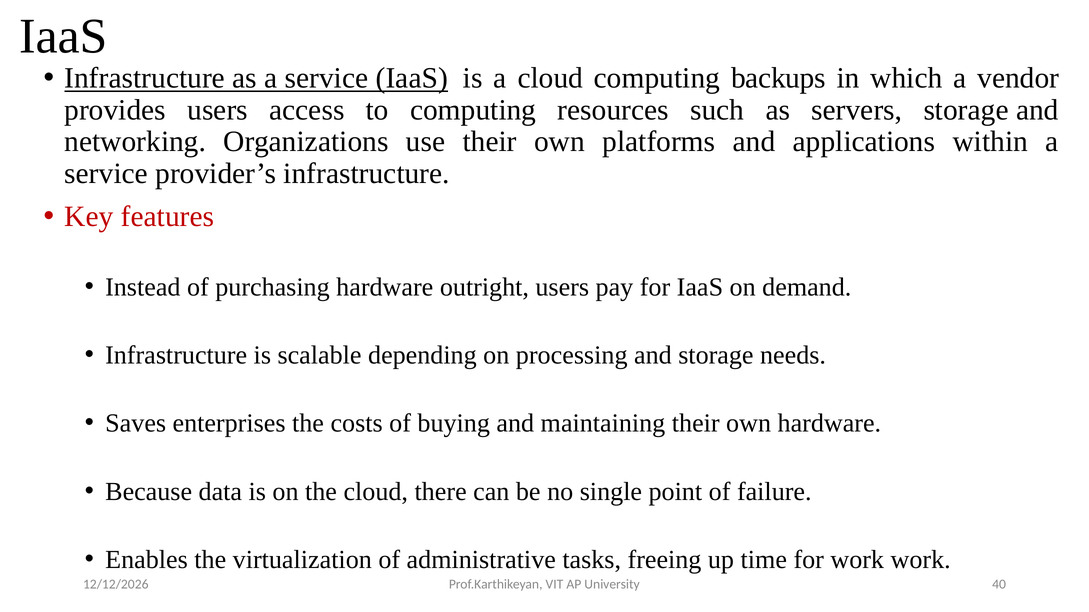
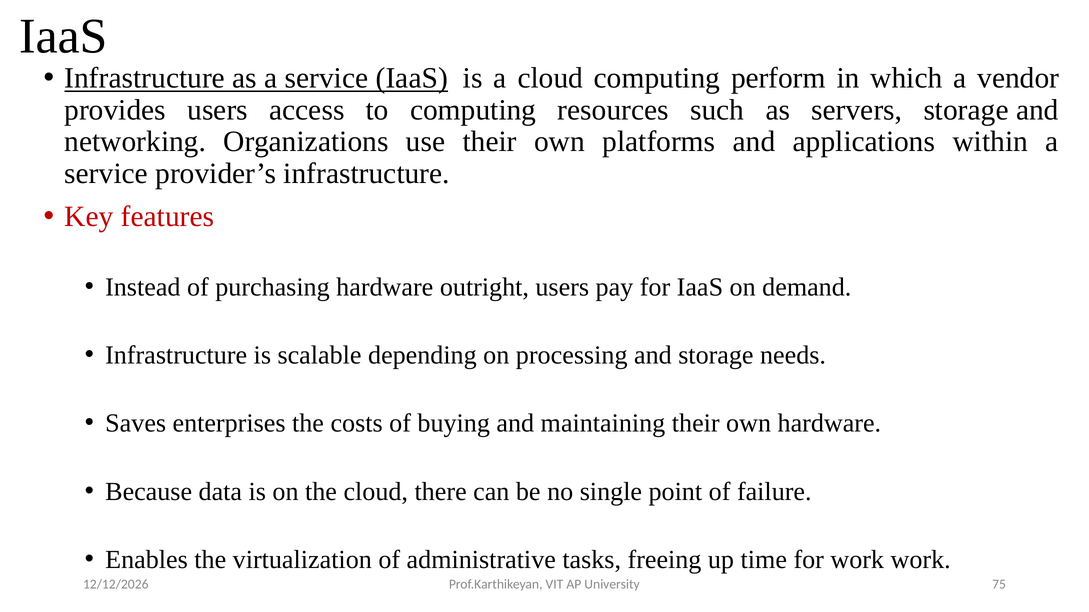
backups: backups -> perform (778, 78)
40: 40 -> 75 (999, 585)
